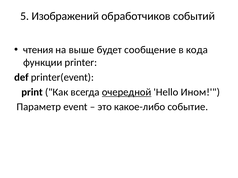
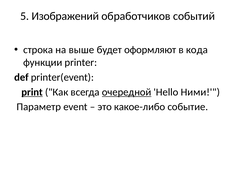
чтения: чтения -> строка (38, 50)
сообщение: сообщение -> оформляют (150, 50)
print underline: none -> present (32, 92)
Ином: Ином -> Ними (200, 92)
